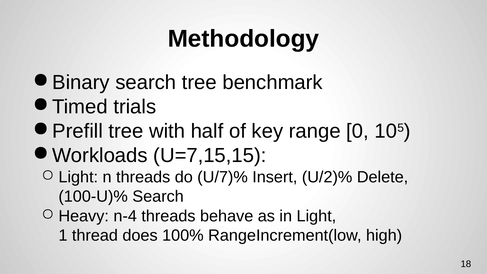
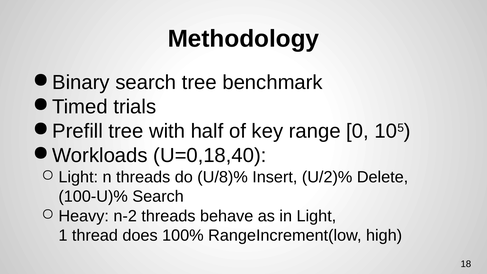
U=7,15,15: U=7,15,15 -> U=0,18,40 (210, 155)
U/7)%: U/7)% -> U/8)% (223, 177)
n-4: n-4 -> n-2 (125, 216)
